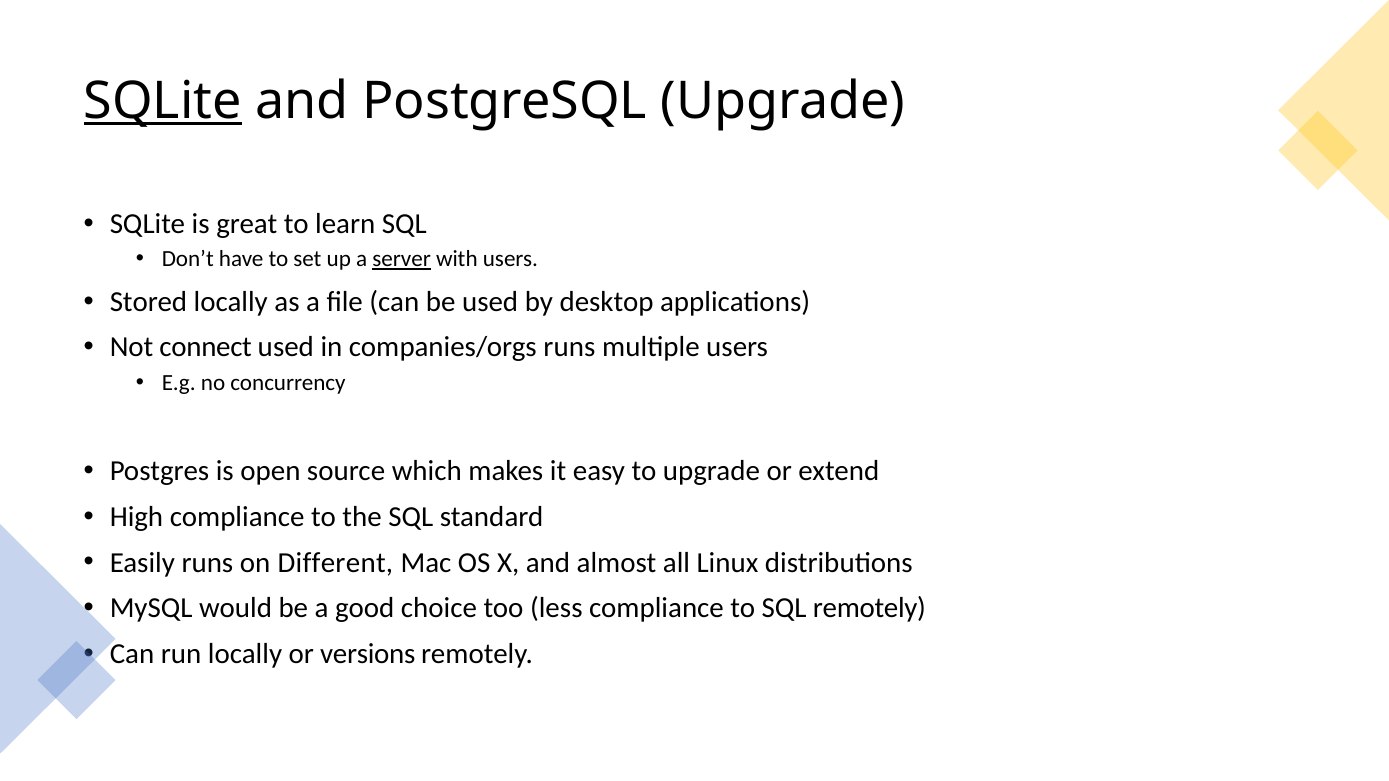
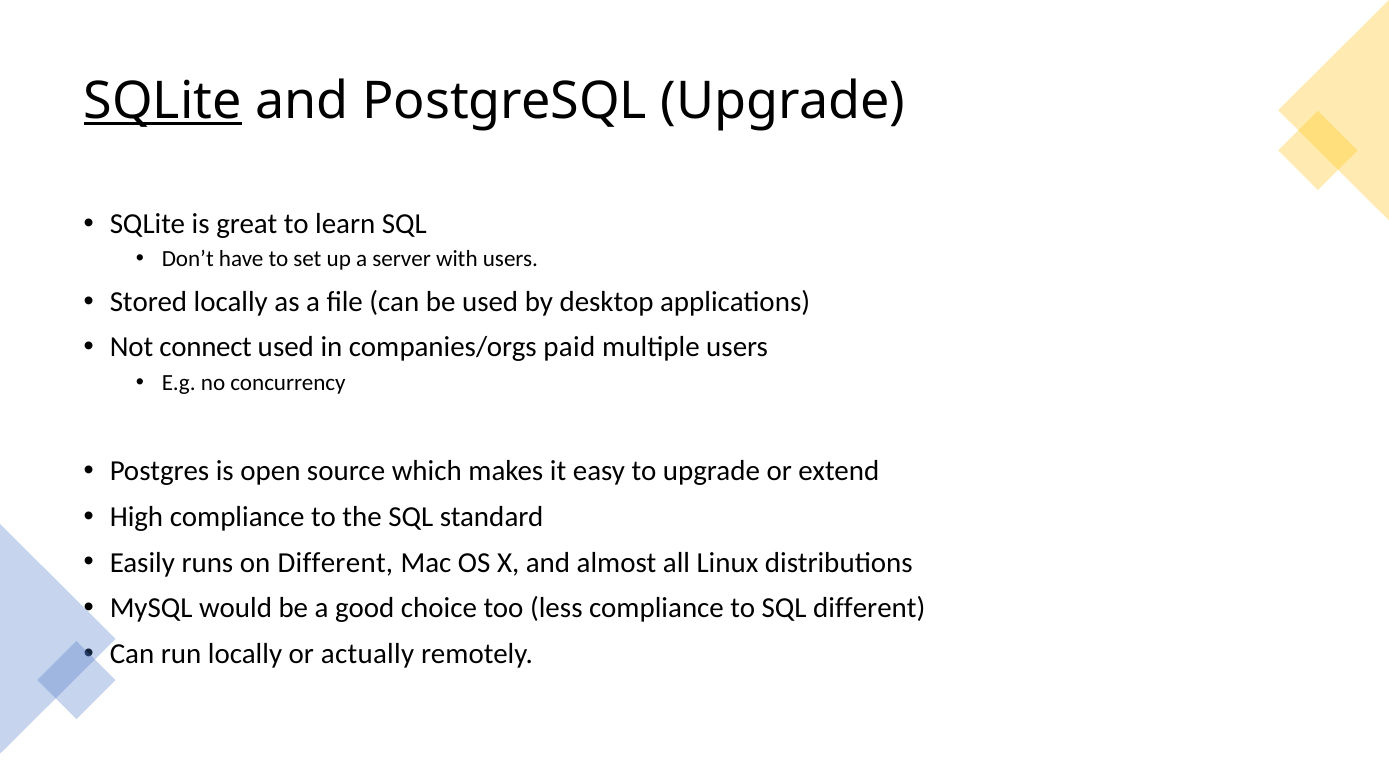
server underline: present -> none (402, 259)
companies/orgs runs: runs -> paid (569, 348)
SQL remotely: remotely -> different (869, 609)
versions: versions -> actually (368, 654)
